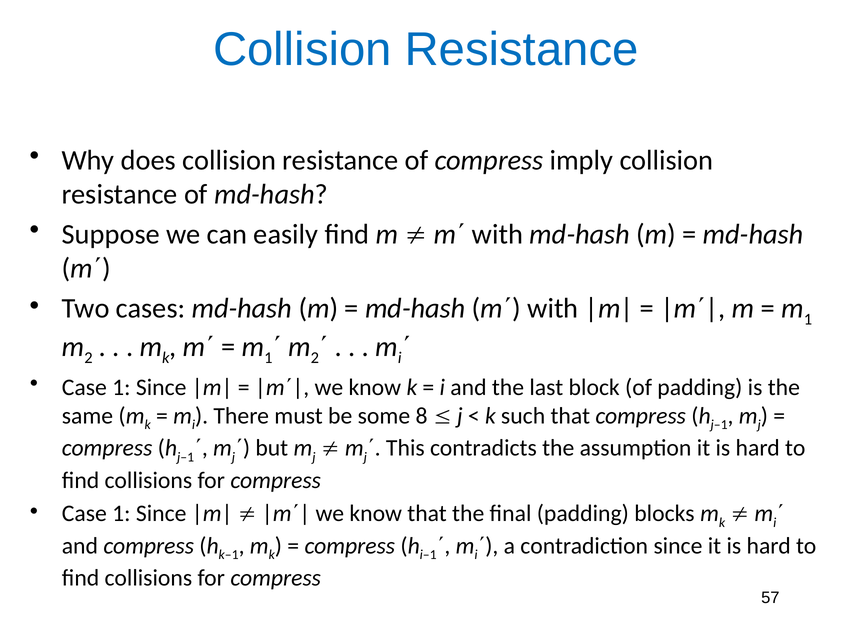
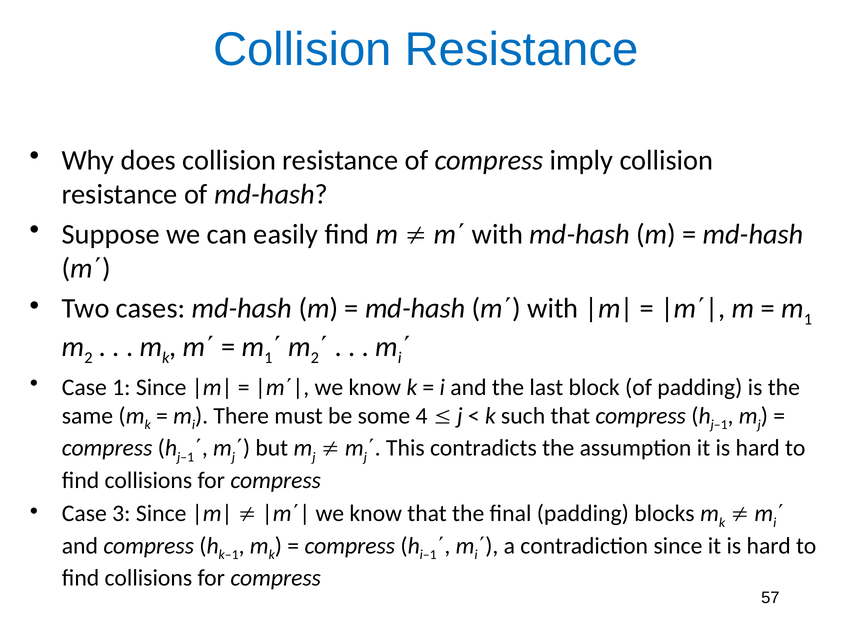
8: 8 -> 4 (422, 416)
1: 1 -> 3 (121, 513)
